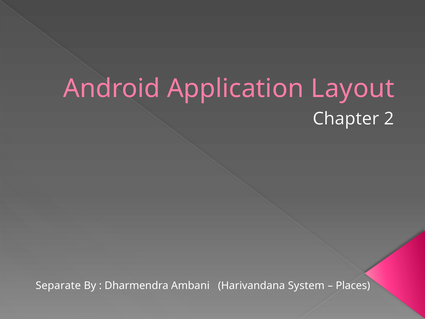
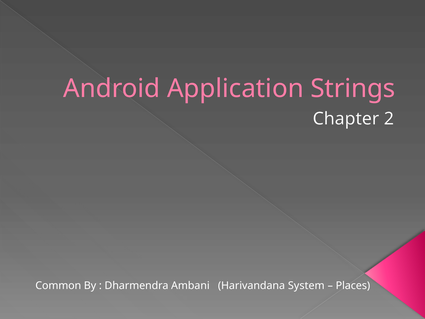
Layout: Layout -> Strings (353, 89)
Separate: Separate -> Common (58, 285)
